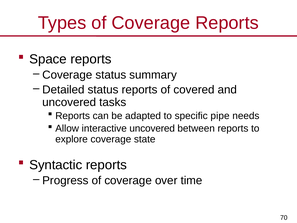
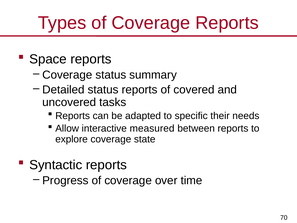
pipe: pipe -> their (220, 116)
interactive uncovered: uncovered -> measured (152, 128)
